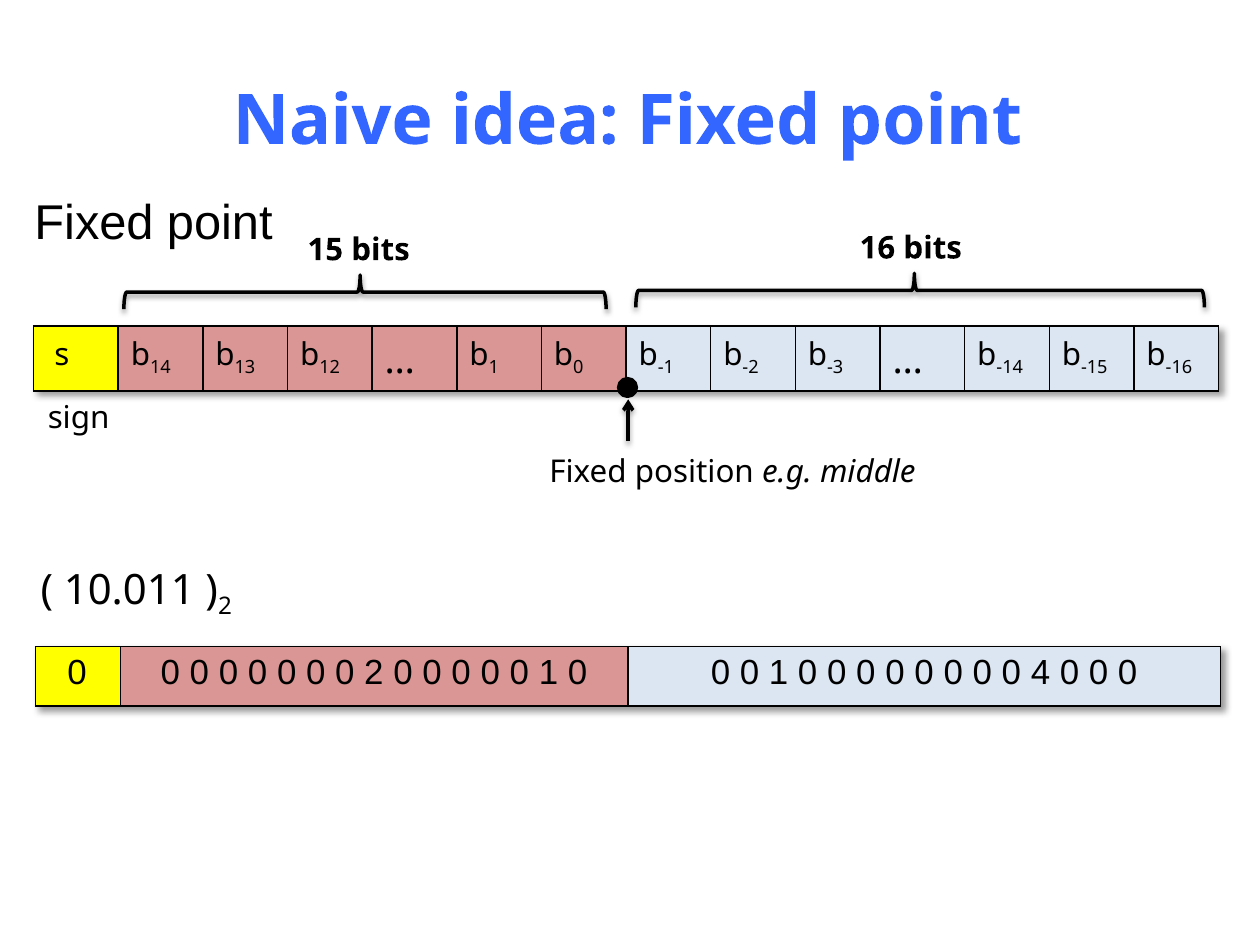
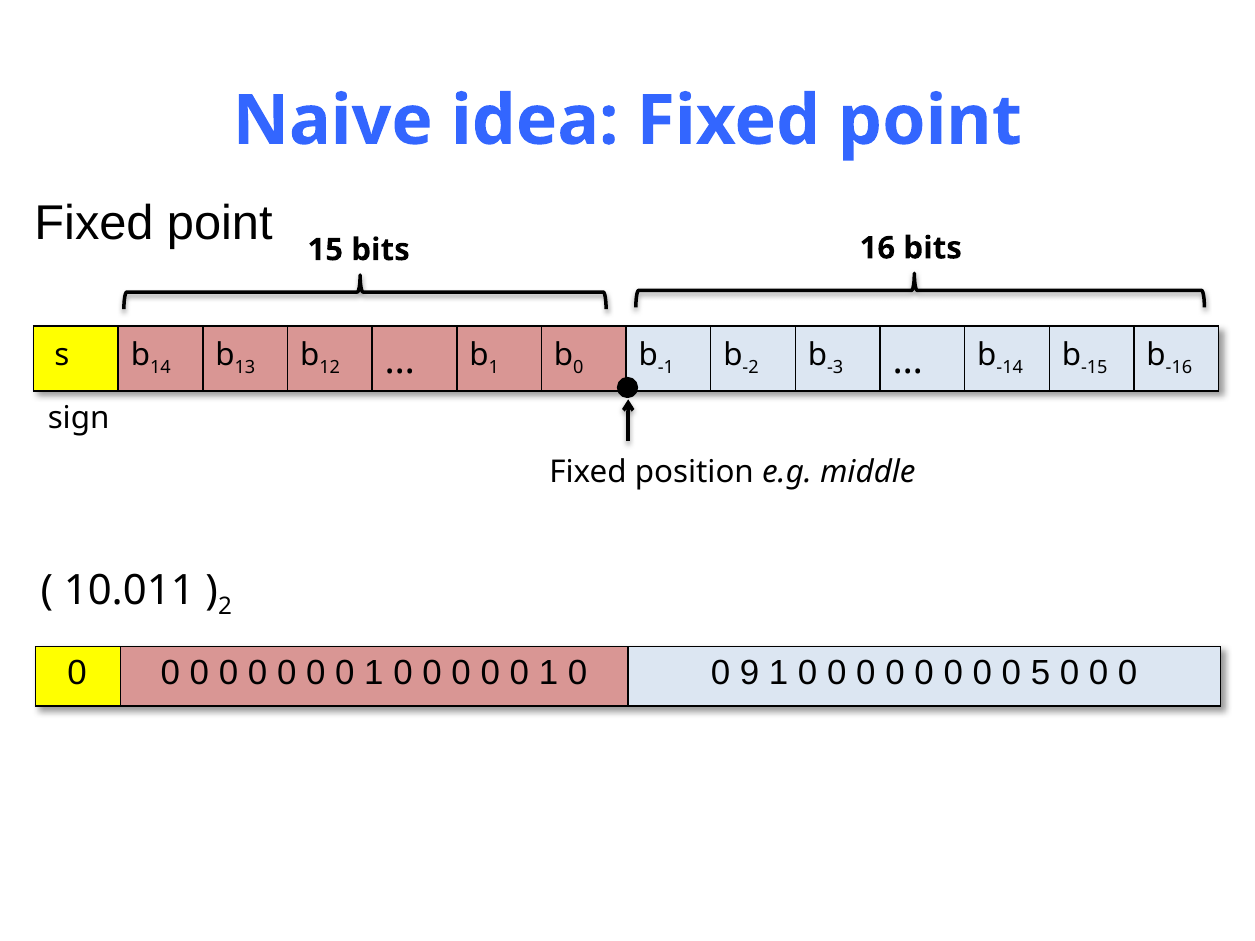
2: 2 -> 1 (374, 673)
0: 0 -> 9 (750, 673)
4: 4 -> 5 (1041, 673)
